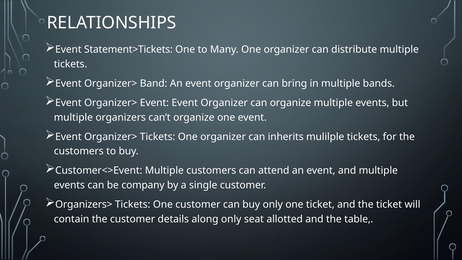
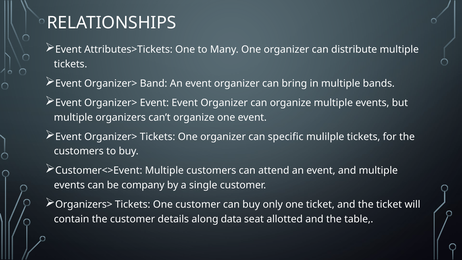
Statement>Tickets: Statement>Tickets -> Attributes>Tickets (128, 50)
inherits: inherits -> specific (286, 137)
along only: only -> data (231, 219)
